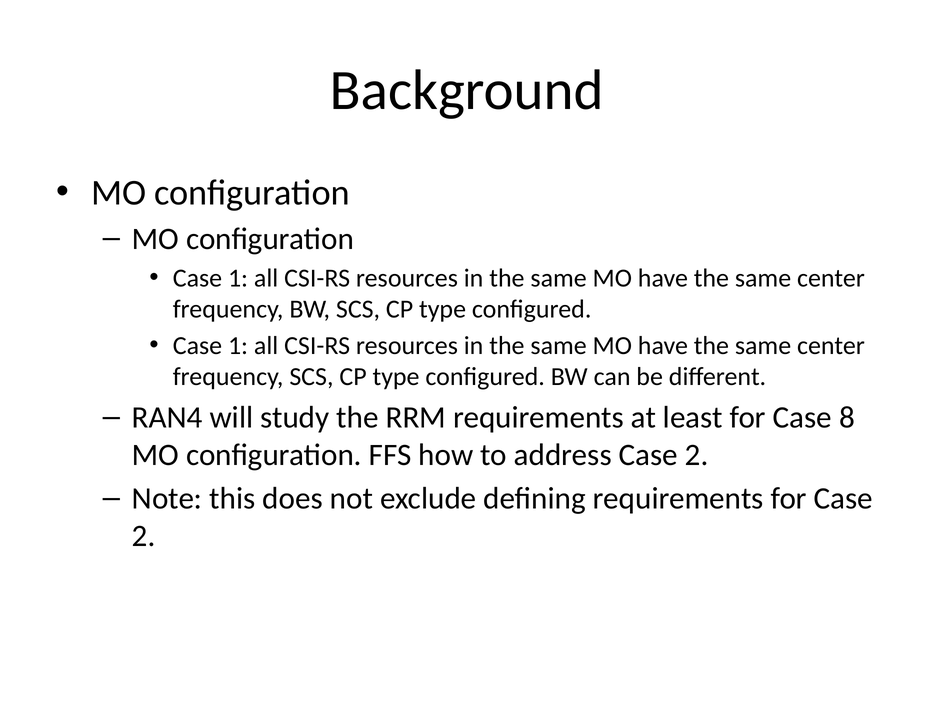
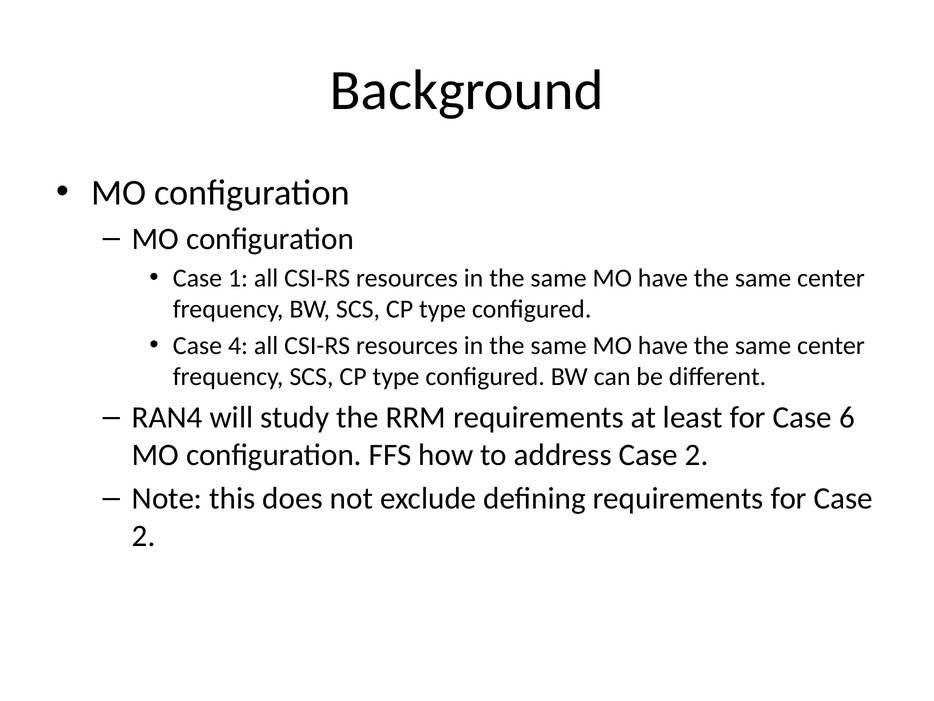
1: 1 -> 4 (238, 345)
8: 8 -> 6 (847, 417)
